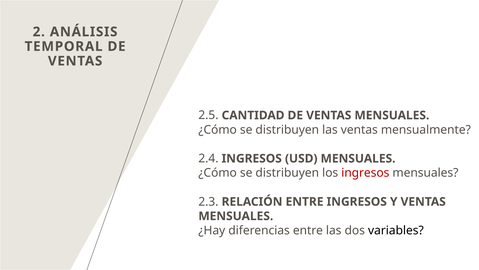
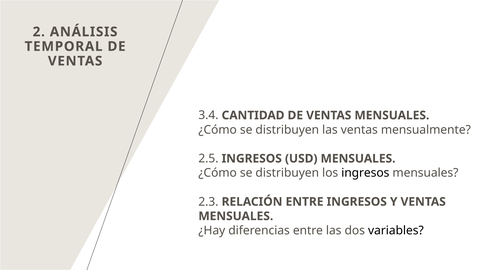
2.5: 2.5 -> 3.4 (208, 115)
2.4: 2.4 -> 2.5 (208, 158)
ingresos colour: red -> black (365, 173)
